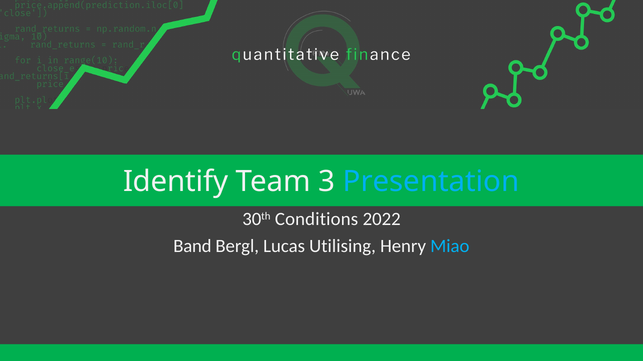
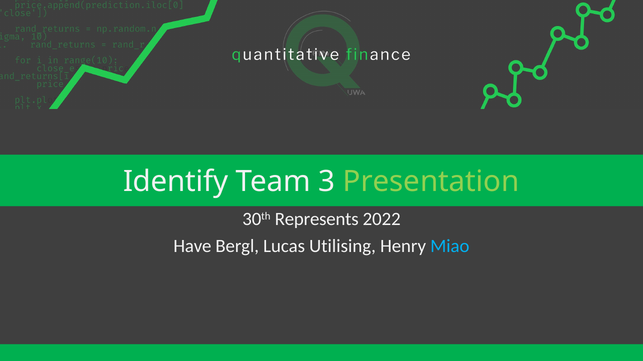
Presentation colour: light blue -> light green (431, 182)
Conditions: Conditions -> Represents (317, 219)
Band: Band -> Have (192, 247)
